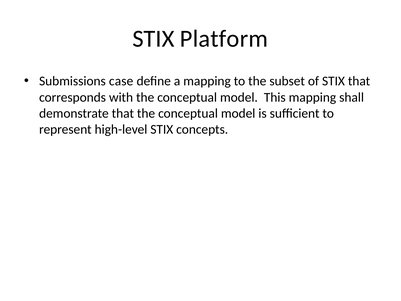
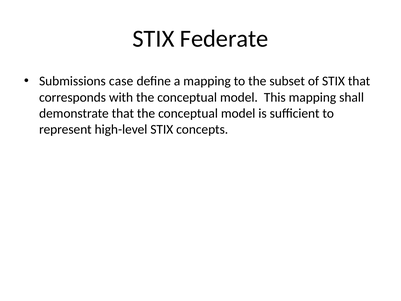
Platform: Platform -> Federate (224, 39)
